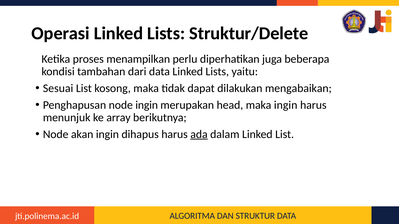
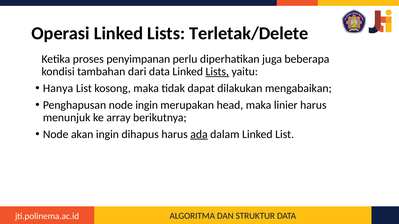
Struktur/Delete: Struktur/Delete -> Terletak/Delete (249, 34)
menampilkan: menampilkan -> penyimpanan (138, 59)
Lists underline: none -> present (217, 72)
Sesuai: Sesuai -> Hanya (58, 88)
maka ingin: ingin -> linier (286, 105)
